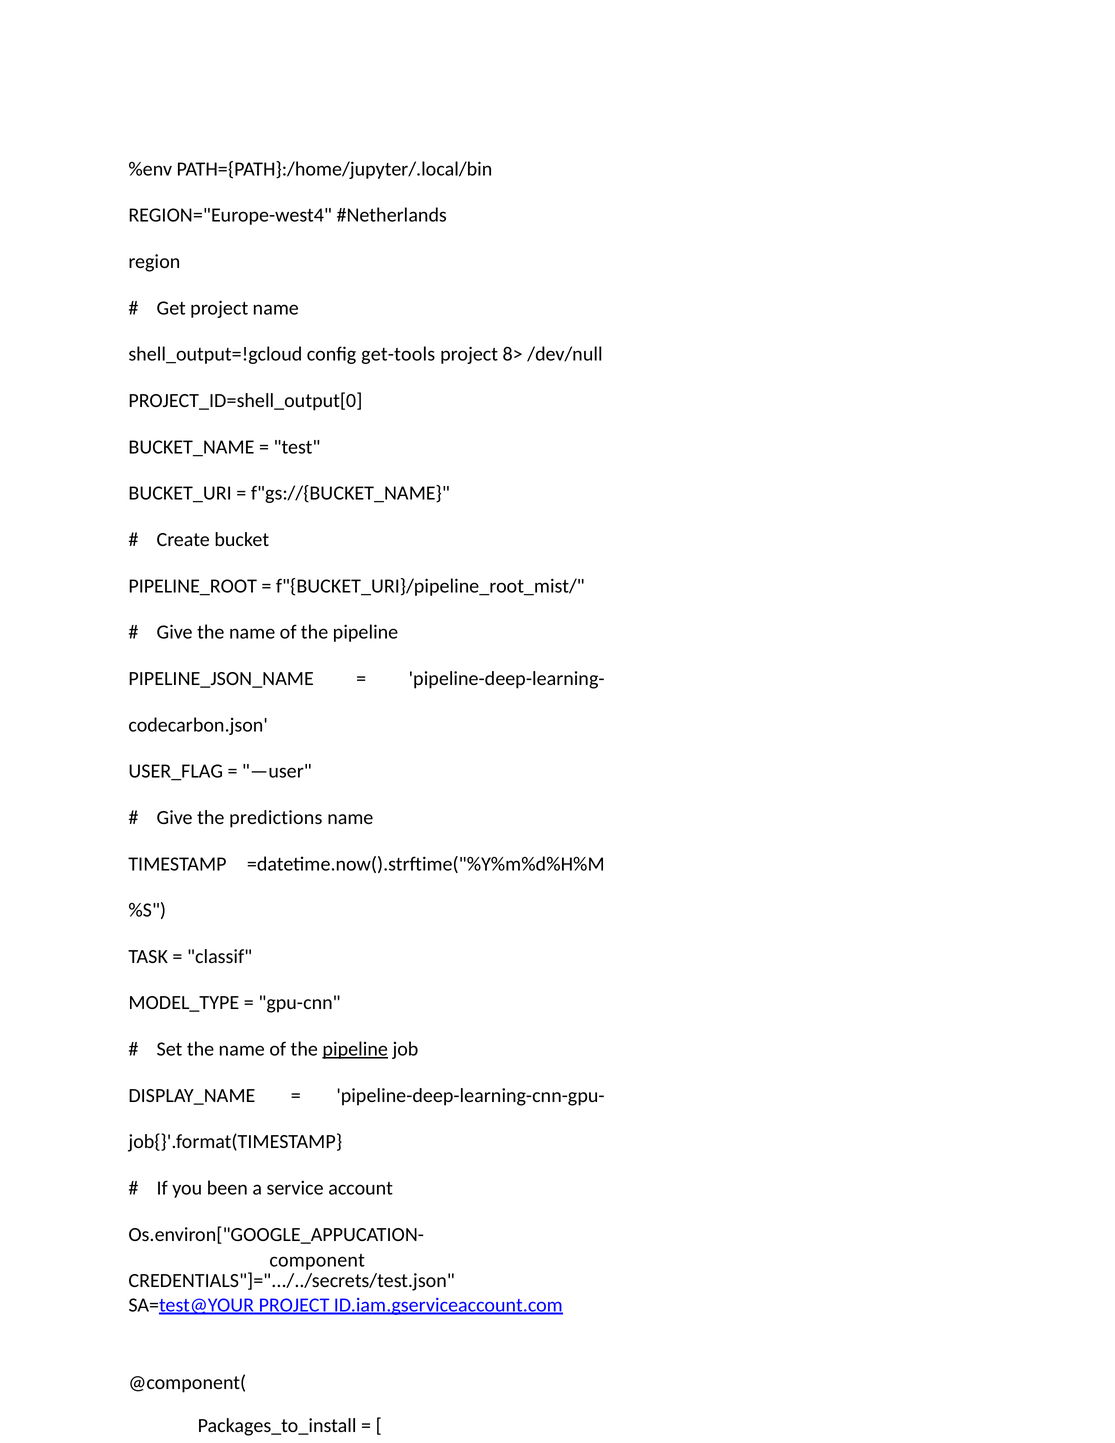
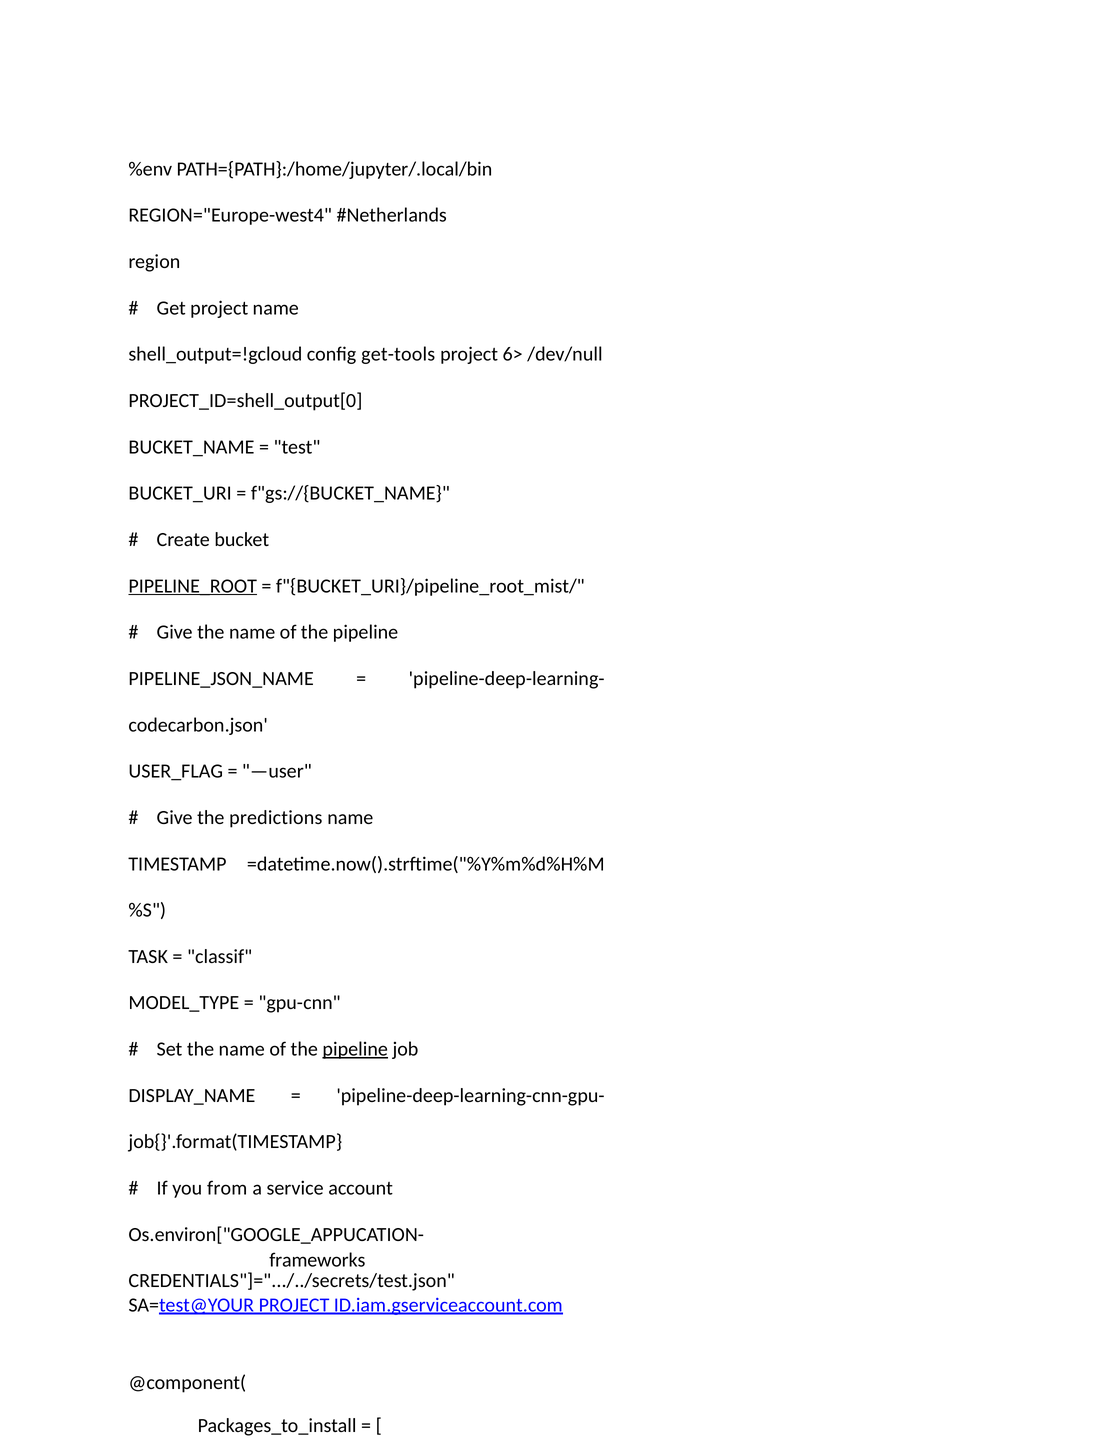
8>: 8> -> 6> (513, 354)
PIPELINE_ROOT underline: none -> present (193, 586)
been: been -> from (227, 1188)
component: component -> frameworks (317, 1260)
